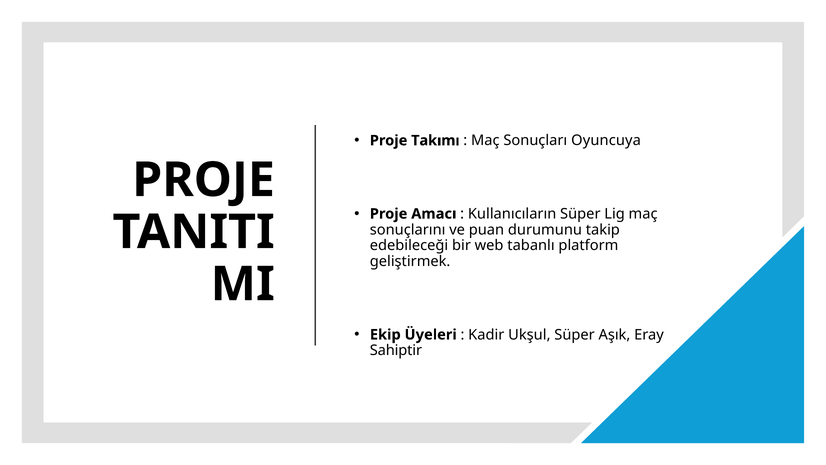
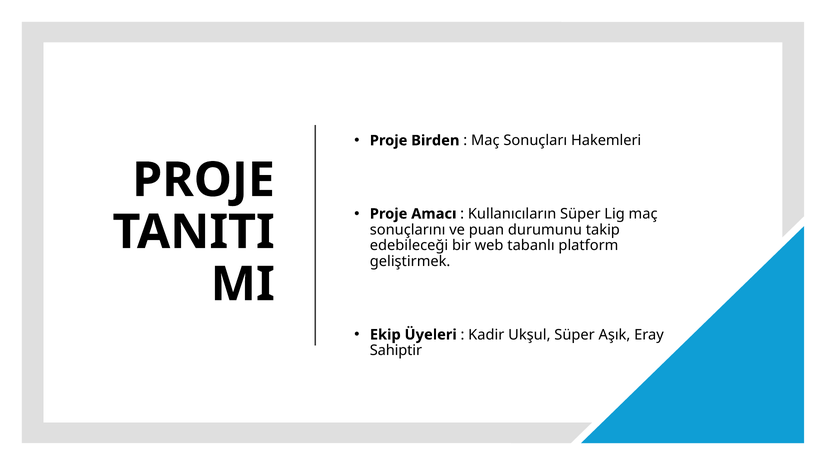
Takımı: Takımı -> Birden (435, 140)
Oyuncuya: Oyuncuya -> Hakemleri (606, 140)
